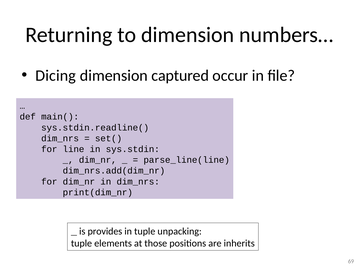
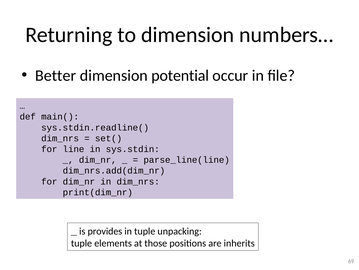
Dicing: Dicing -> Better (56, 75)
captured: captured -> potential (180, 75)
